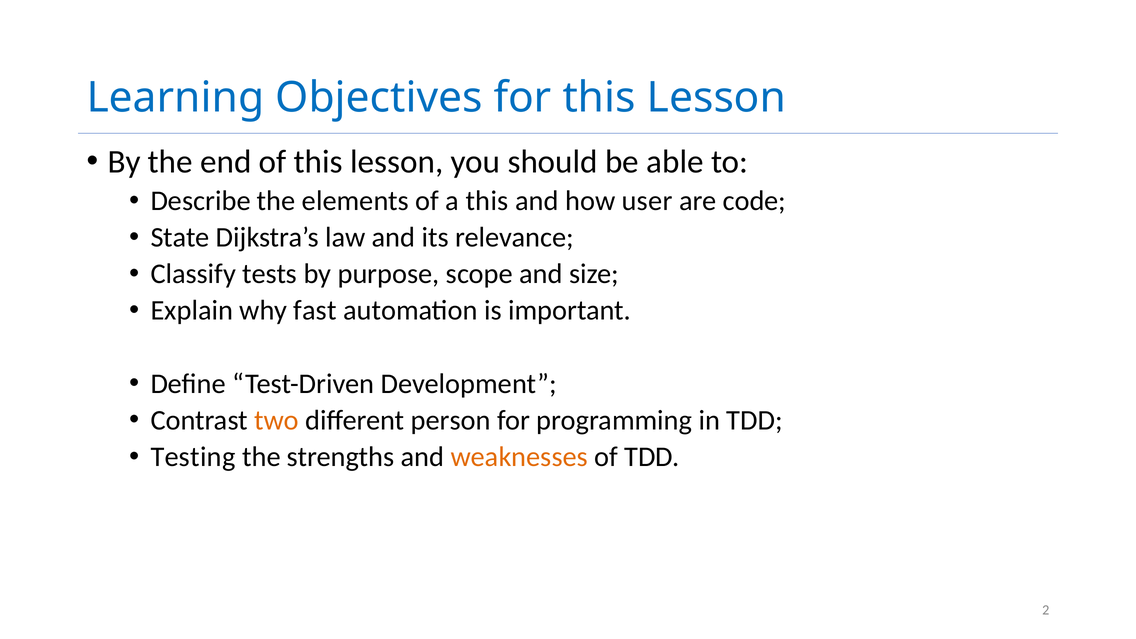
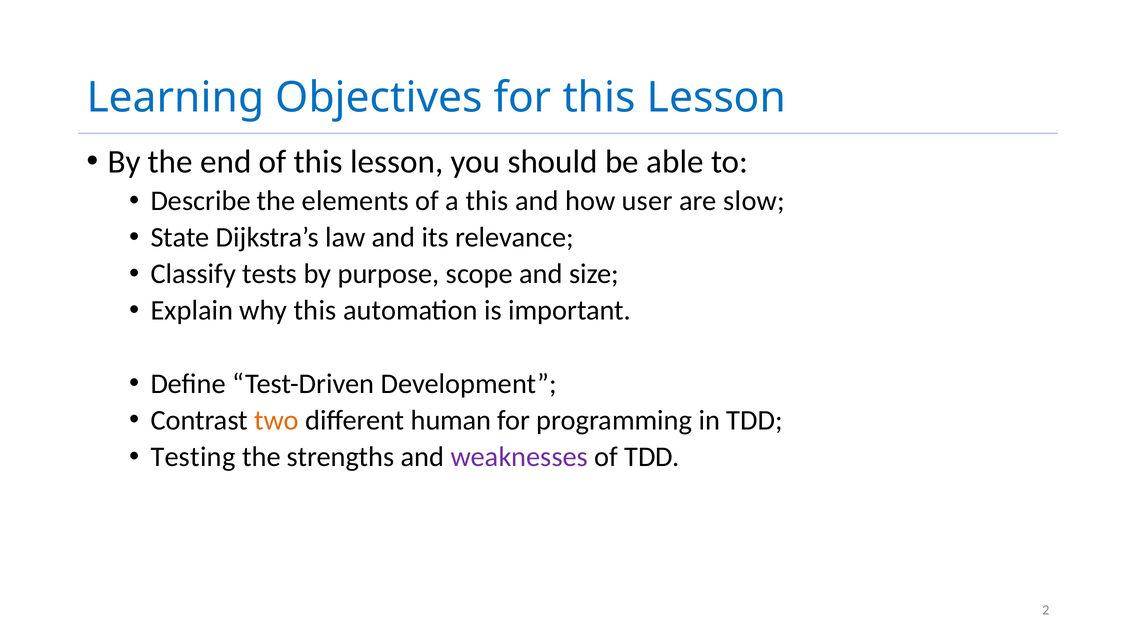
code: code -> slow (754, 201)
why fast: fast -> this (315, 311)
person: person -> human (451, 420)
weaknesses colour: orange -> purple (519, 457)
